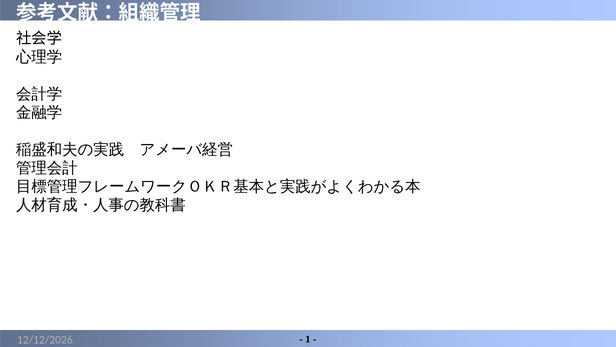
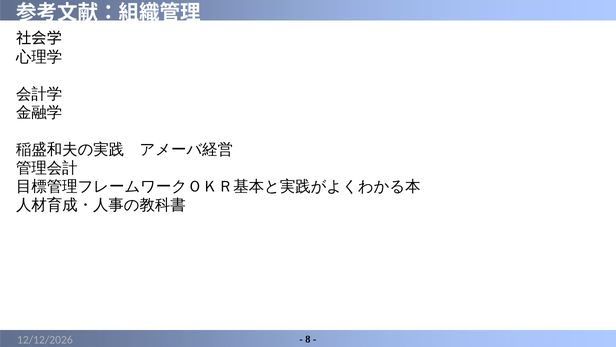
1: 1 -> 8 (308, 339)
